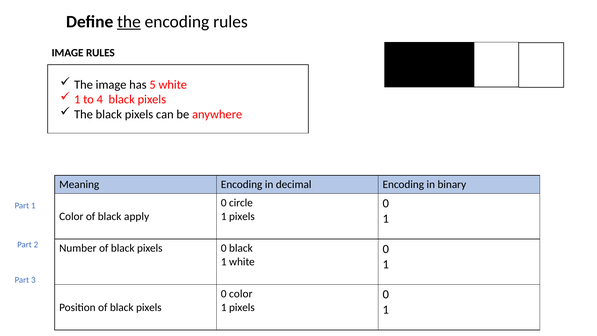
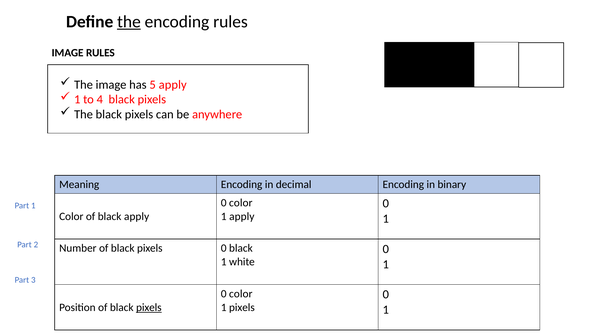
5 white: white -> apply (173, 85)
circle: circle -> color (241, 203)
pixels: pixels -> apply (242, 216)
pixels underline: none -> present (149, 307)
